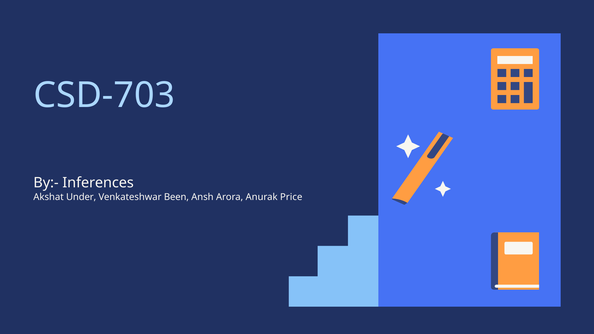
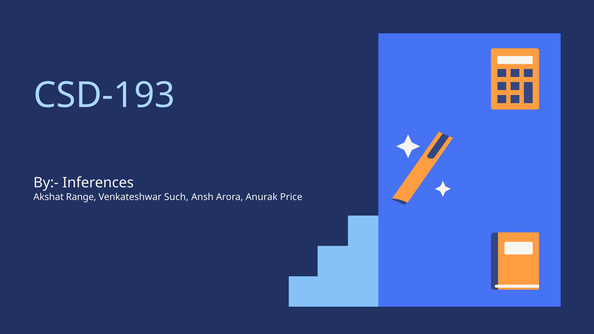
CSD-703: CSD-703 -> CSD-193 (104, 95)
Under: Under -> Range (81, 197)
Been: Been -> Such (176, 197)
